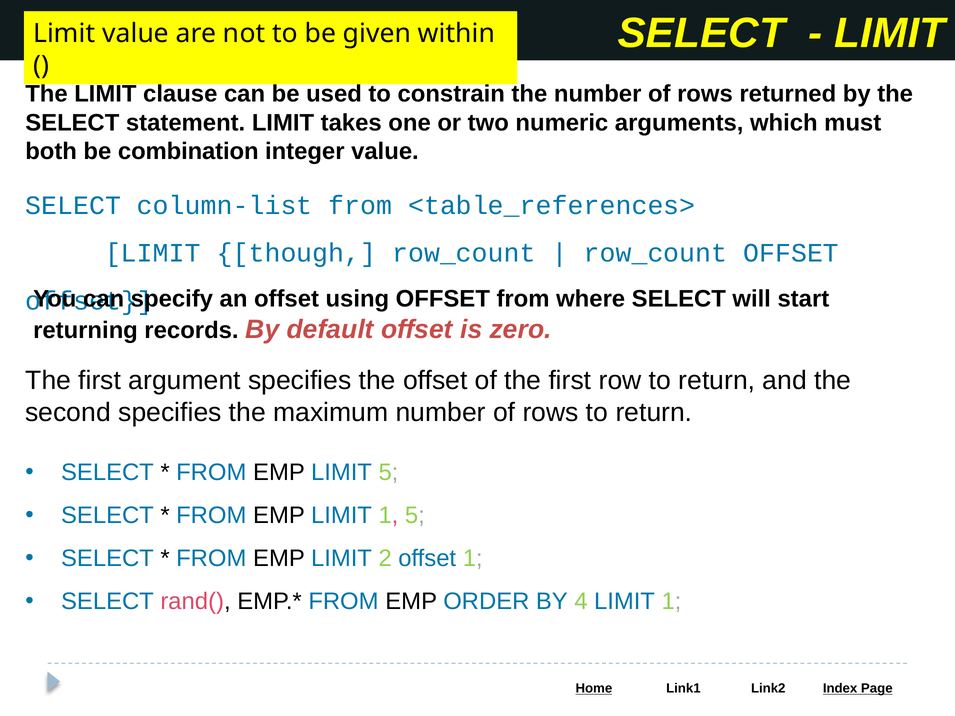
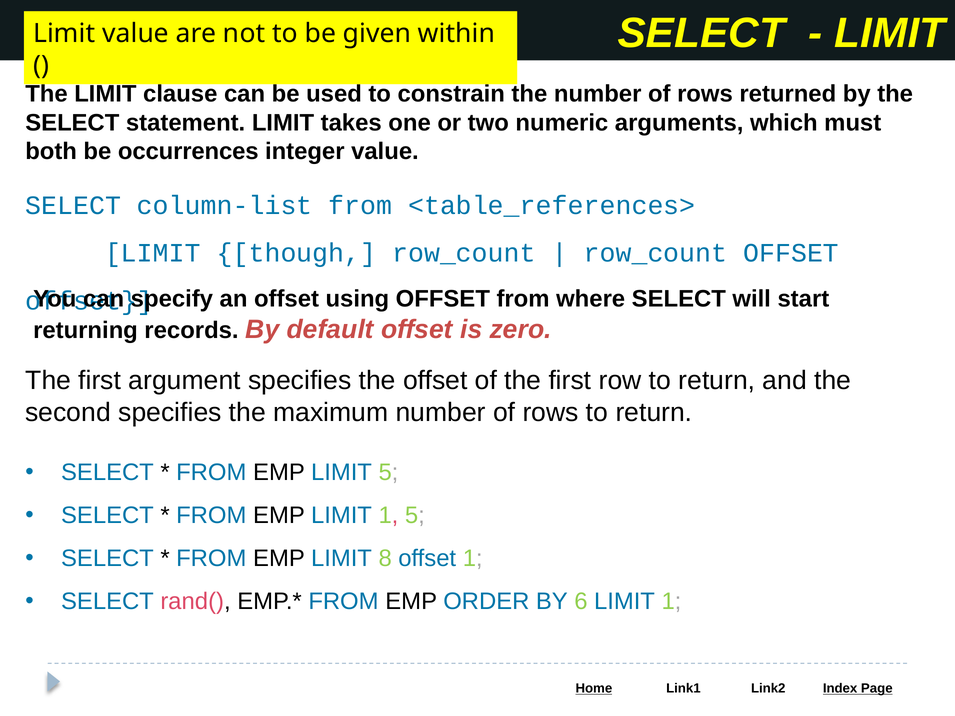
combination: combination -> occurrences (188, 151)
2: 2 -> 8 (385, 559)
4: 4 -> 6 (581, 602)
